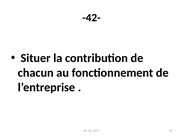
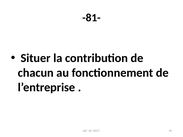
-42-: -42- -> -81- (91, 18)
